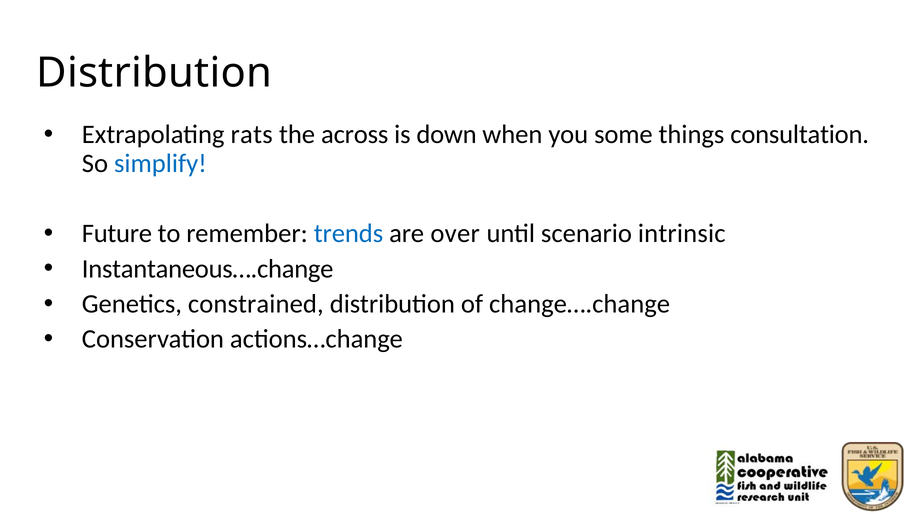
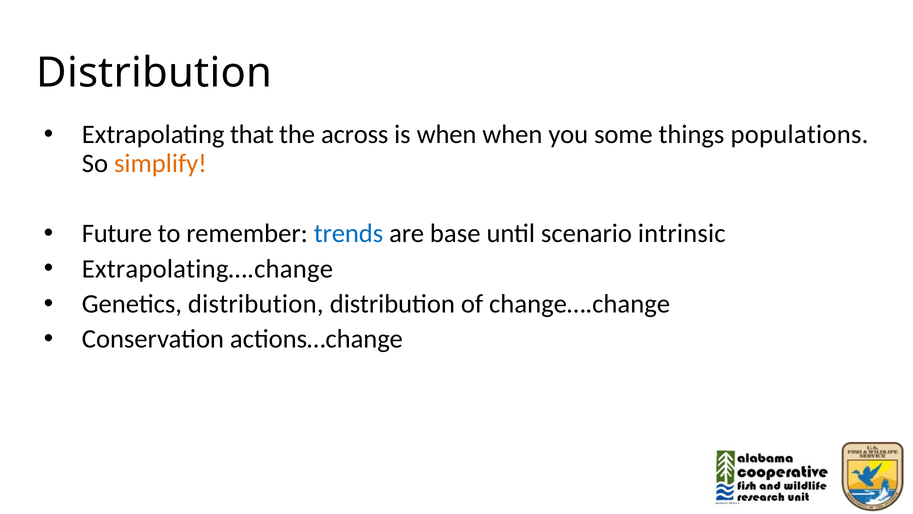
rats: rats -> that (252, 134)
is down: down -> when (447, 134)
consultation: consultation -> populations (799, 134)
simplify colour: blue -> orange (160, 163)
over: over -> base (455, 233)
Instantaneous….change: Instantaneous….change -> Extrapolating….change (207, 268)
Genetics constrained: constrained -> distribution (256, 304)
